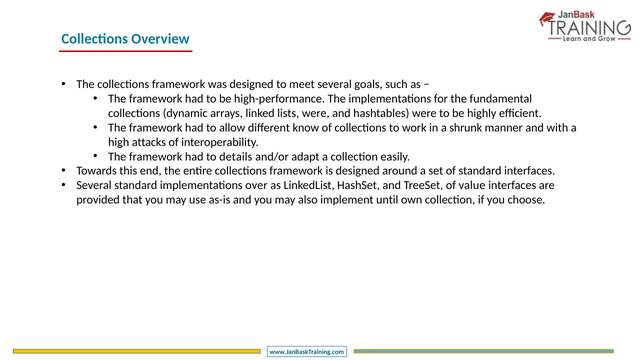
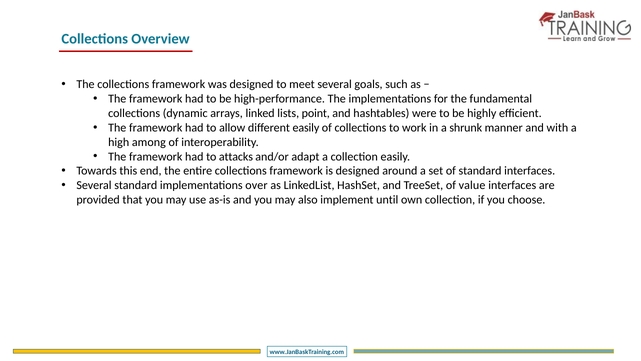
lists were: were -> point (316, 113)
different know: know -> easily (306, 128)
attacks: attacks -> among (149, 142)
details: details -> attacks (236, 156)
